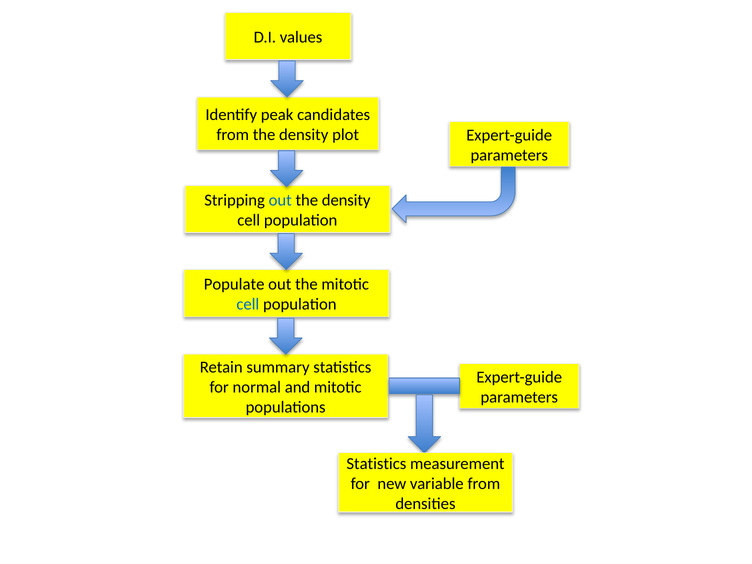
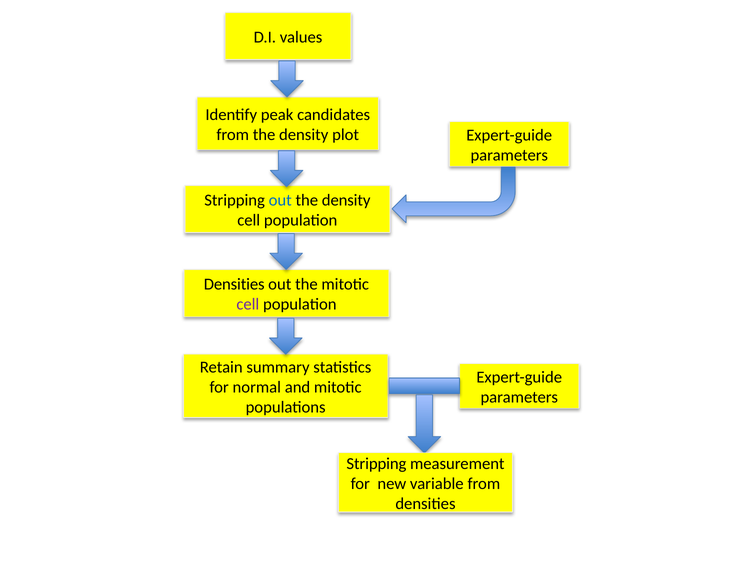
Populate: Populate -> Densities (234, 284)
cell colour: blue -> purple (248, 304)
Statistics: Statistics -> Stripping (376, 464)
